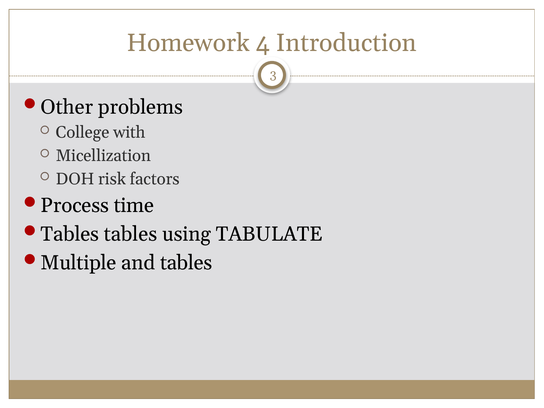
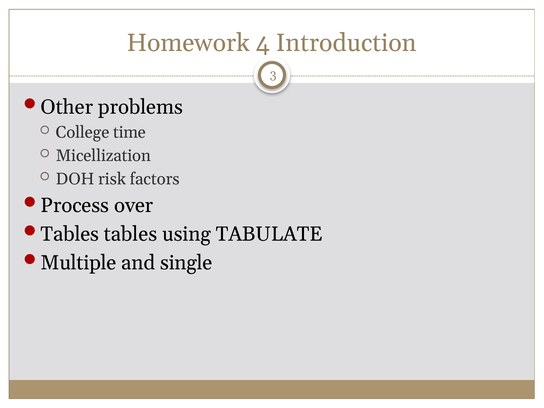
with: with -> time (130, 132)
time: time -> over (134, 206)
and tables: tables -> single (186, 263)
